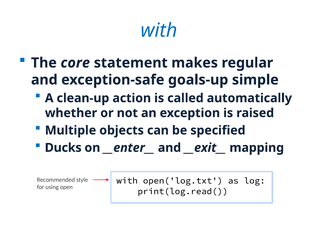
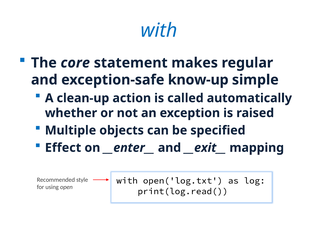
goals-up: goals-up -> know-up (198, 80)
Ducks: Ducks -> Effect (63, 147)
